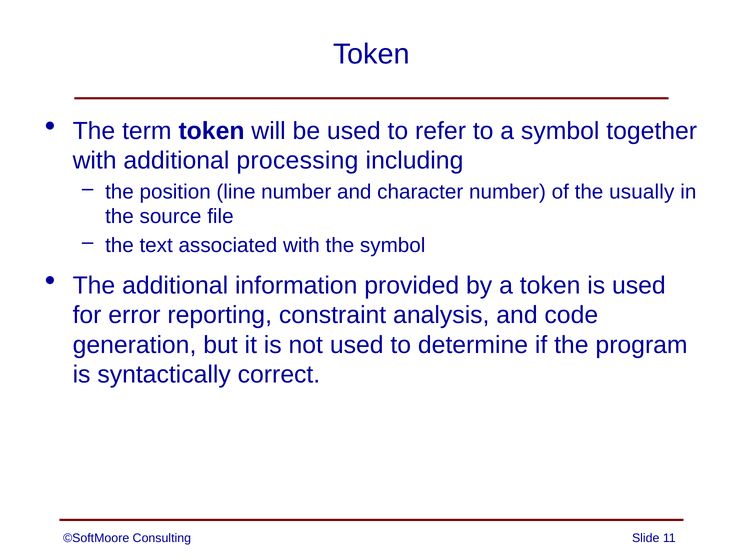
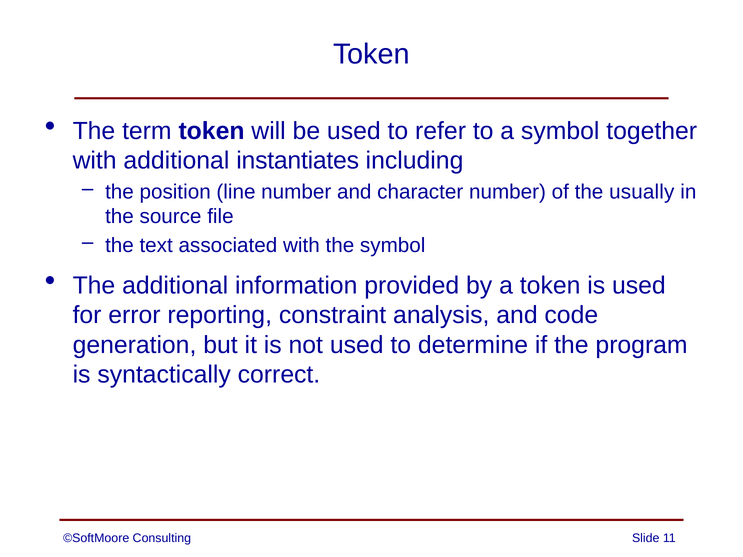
processing: processing -> instantiates (298, 161)
